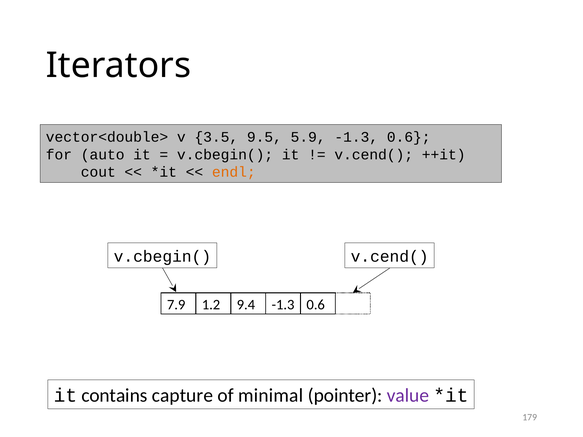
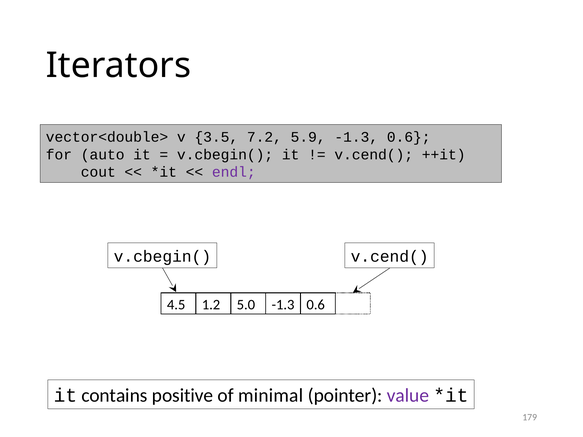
9.5: 9.5 -> 7.2 (264, 137)
endl colour: orange -> purple (234, 172)
7.9: 7.9 -> 4.5 (176, 305)
9.4: 9.4 -> 5.0 (246, 305)
capture: capture -> positive (183, 396)
